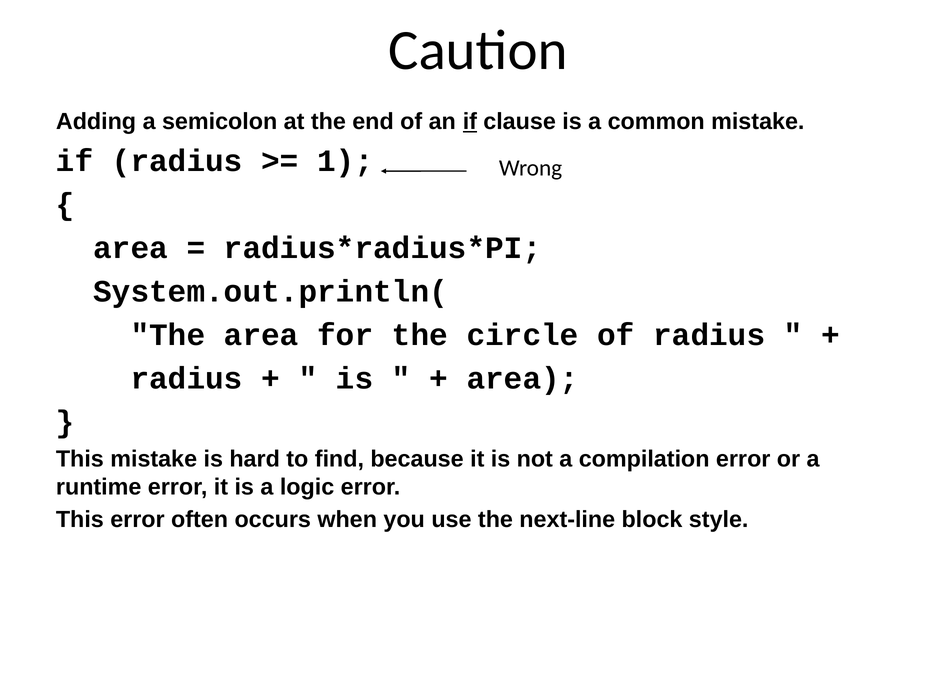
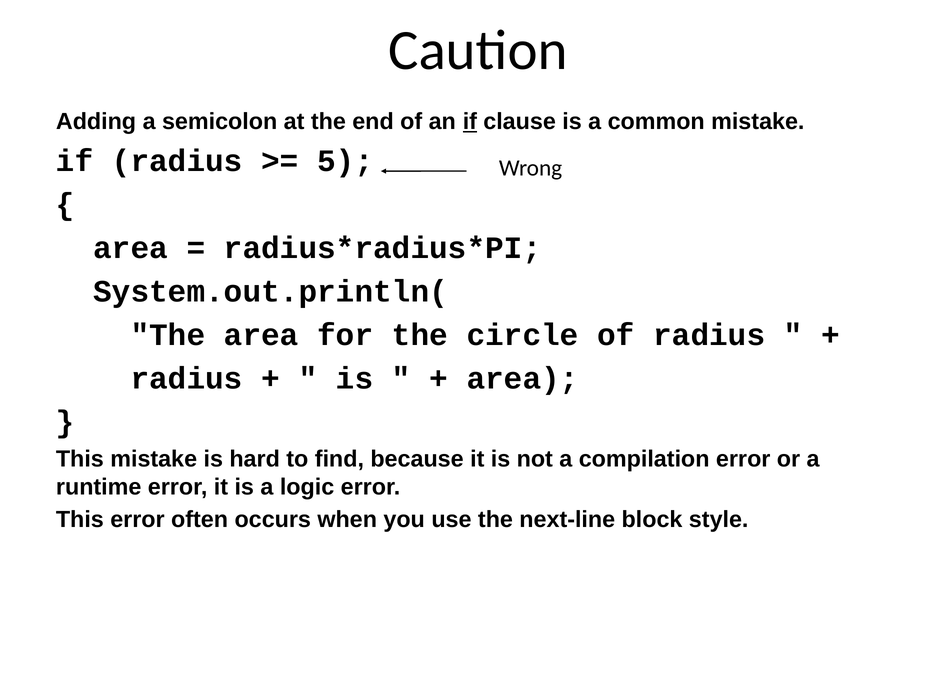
1: 1 -> 5 (345, 161)
